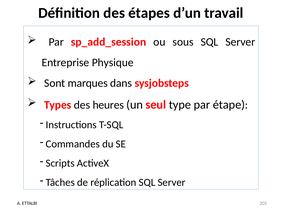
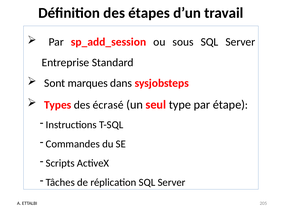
Physique: Physique -> Standard (113, 63)
heures: heures -> écrasé (108, 105)
